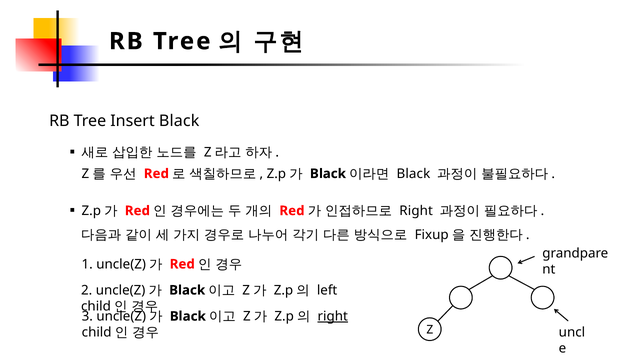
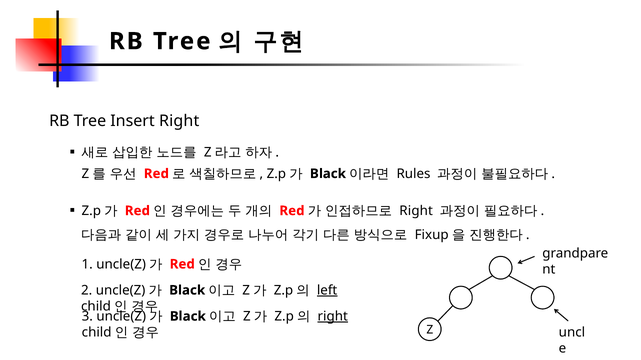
Insert Black: Black -> Right (179, 121)
Black: Black -> Rules (413, 174)
left underline: none -> present (327, 291)
